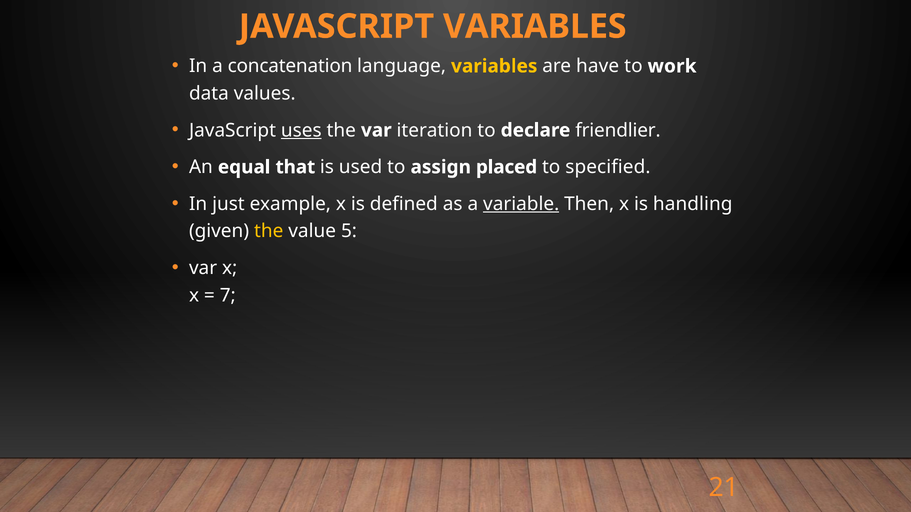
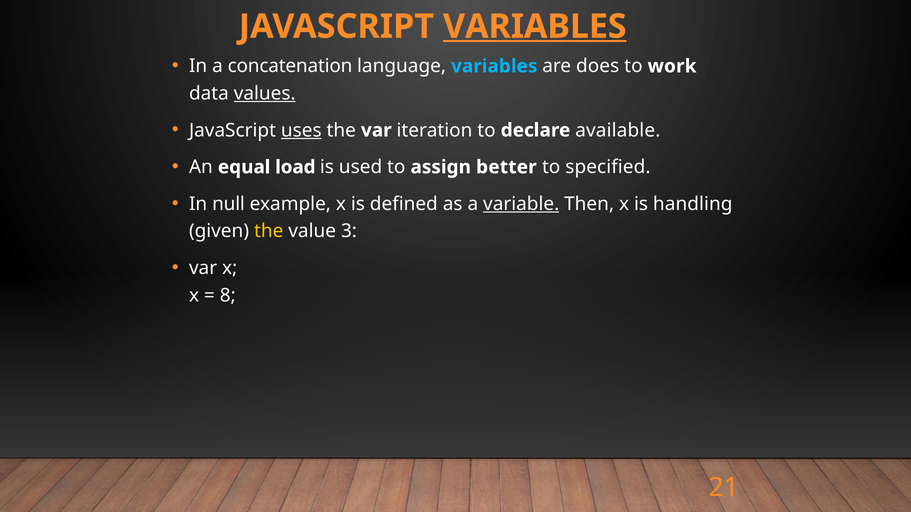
VARIABLES underline: none -> present (535, 27)
variables colour: yellow -> light blue (494, 66)
have: have -> does (598, 66)
values underline: none -> present (265, 94)
friendlier: friendlier -> available (618, 130)
that: that -> load (295, 167)
placed: placed -> better (506, 167)
just: just -> null (229, 204)
5: 5 -> 3 (349, 231)
7: 7 -> 8 (228, 296)
